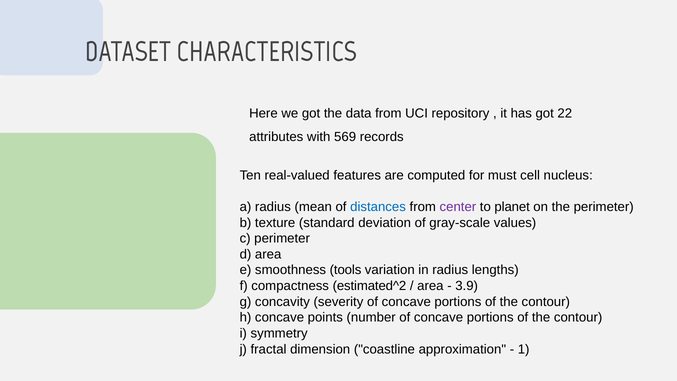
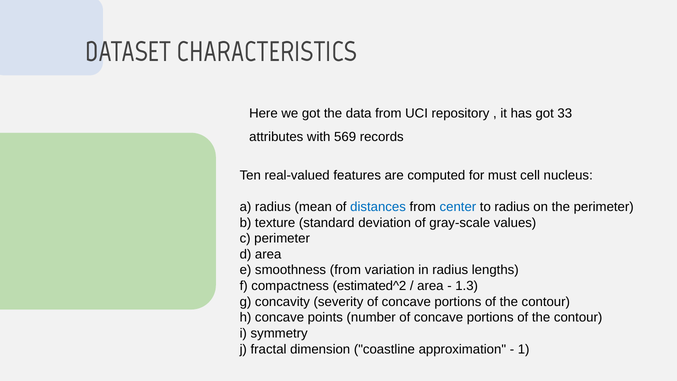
22: 22 -> 33 (565, 113)
center colour: purple -> blue (458, 207)
to planet: planet -> radius (512, 207)
smoothness tools: tools -> from (345, 270)
3.9: 3.9 -> 1.3 (467, 286)
